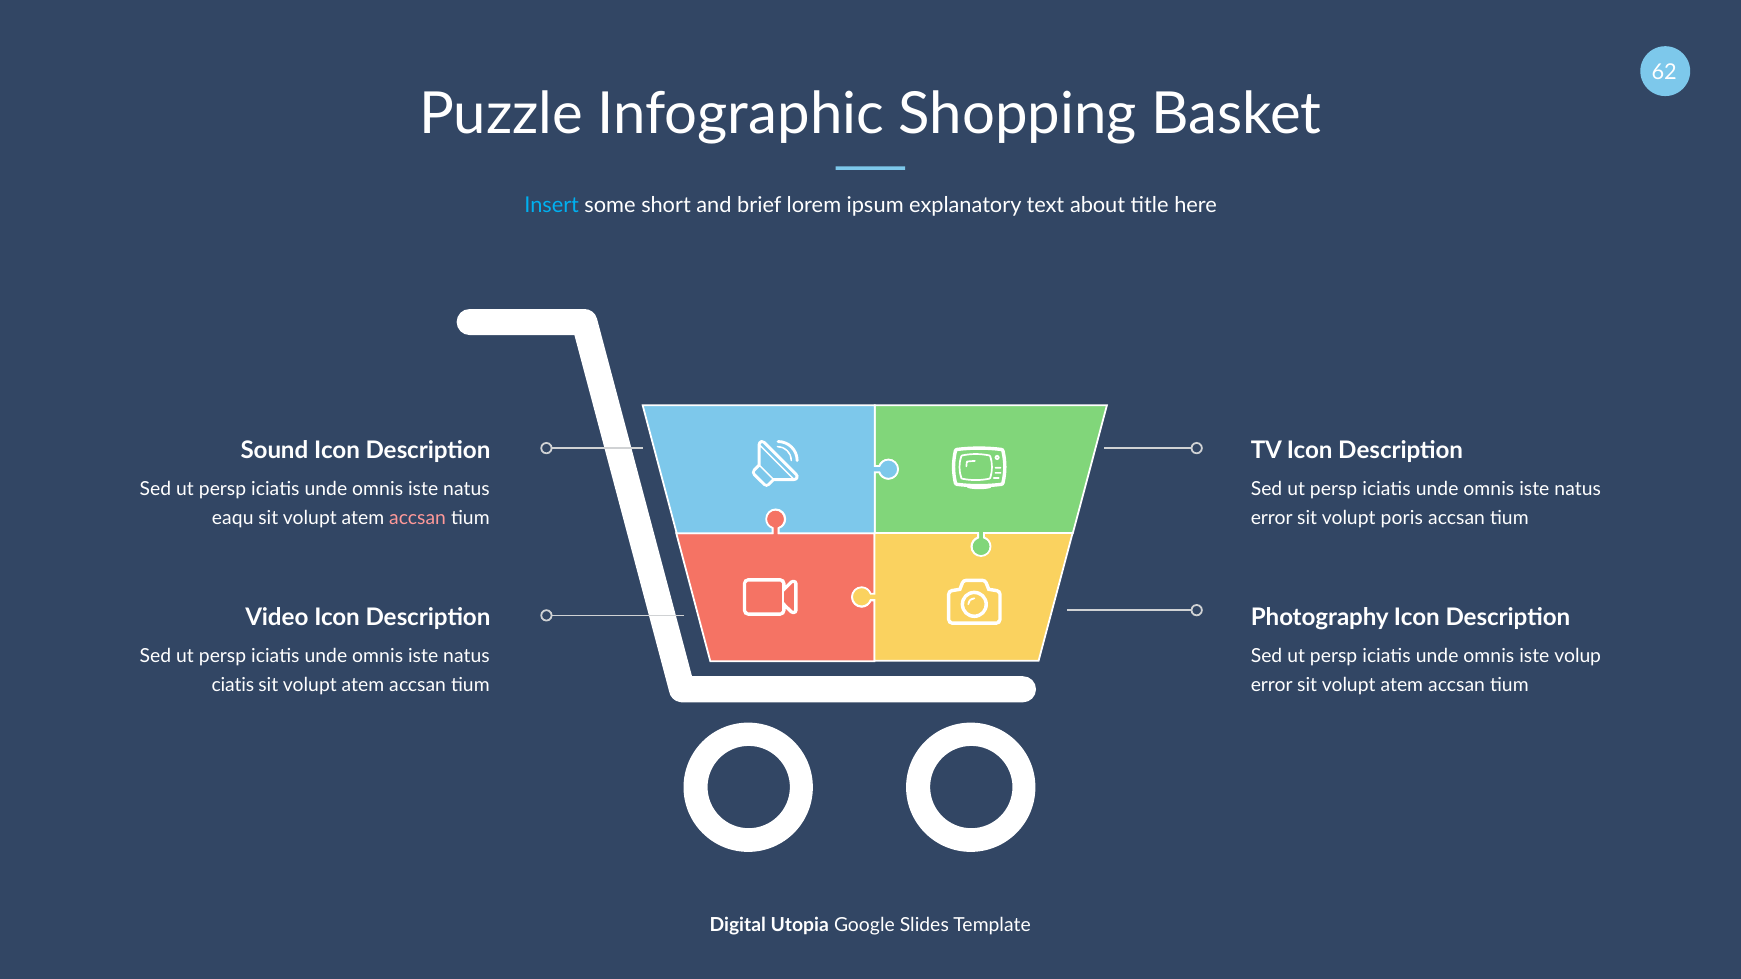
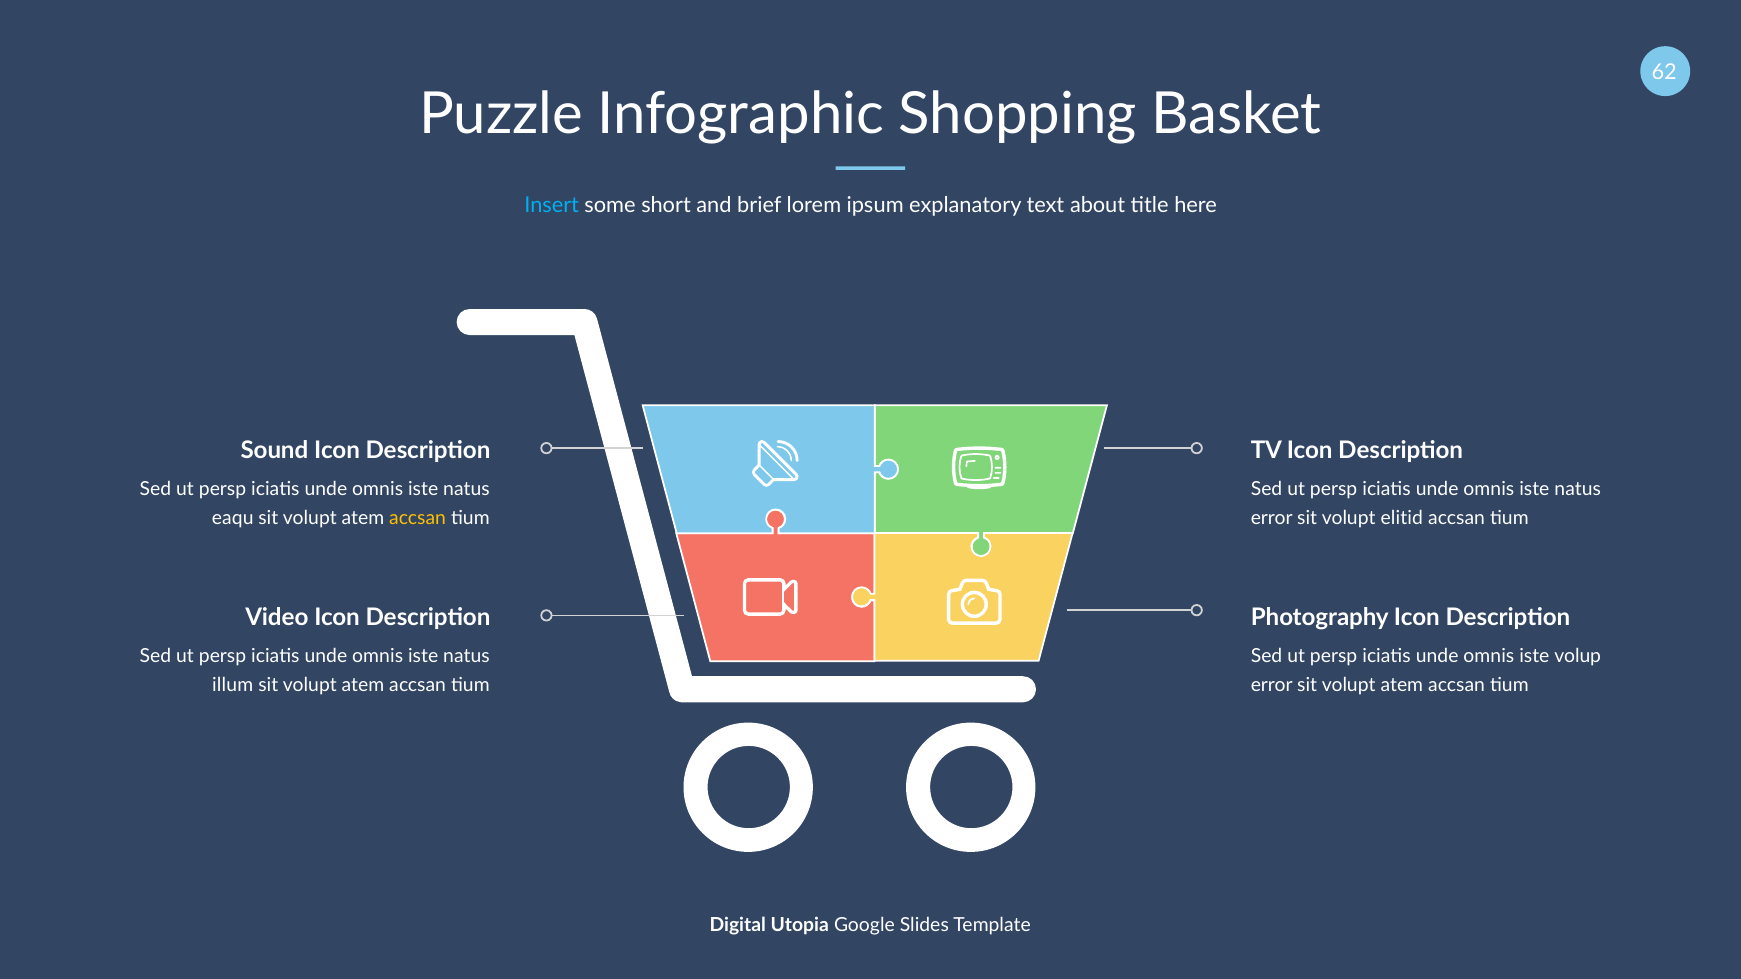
accsan colour: pink -> yellow (418, 518)
poris: poris -> elitid (1402, 518)
ciatis: ciatis -> illum (233, 685)
